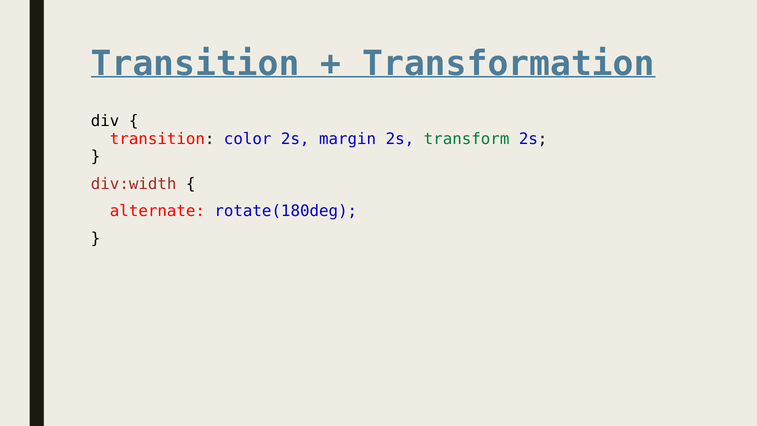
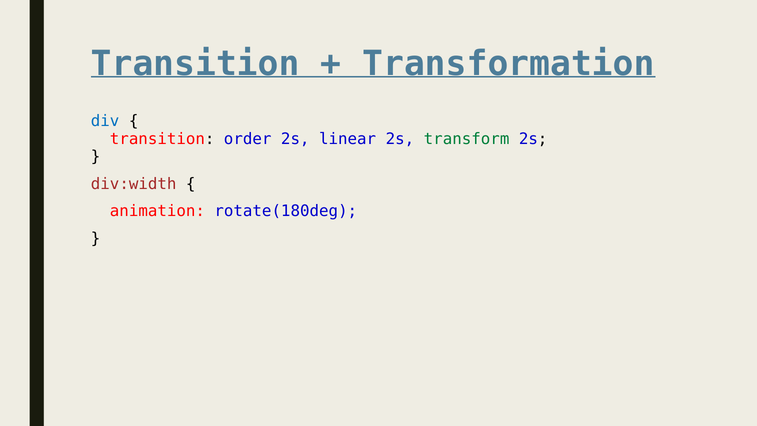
div colour: black -> blue (105, 121)
color: color -> order (248, 139)
margin: margin -> linear (348, 139)
alternate: alternate -> animation (157, 211)
